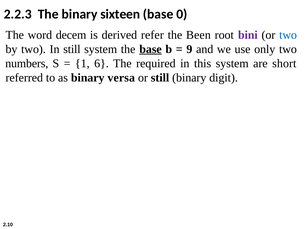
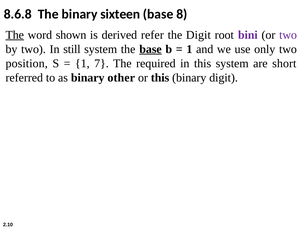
2.2.3: 2.2.3 -> 8.6.8 (18, 14)
0: 0 -> 8 (182, 14)
The underline: none -> present (15, 35)
decem: decem -> shown (71, 35)
the Been: Been -> Digit (198, 35)
two colour: blue -> purple (288, 35)
9: 9 -> 1 (189, 49)
numbers: numbers -> position (27, 63)
6: 6 -> 7 (101, 63)
versa: versa -> other (121, 78)
or still: still -> this (160, 78)
